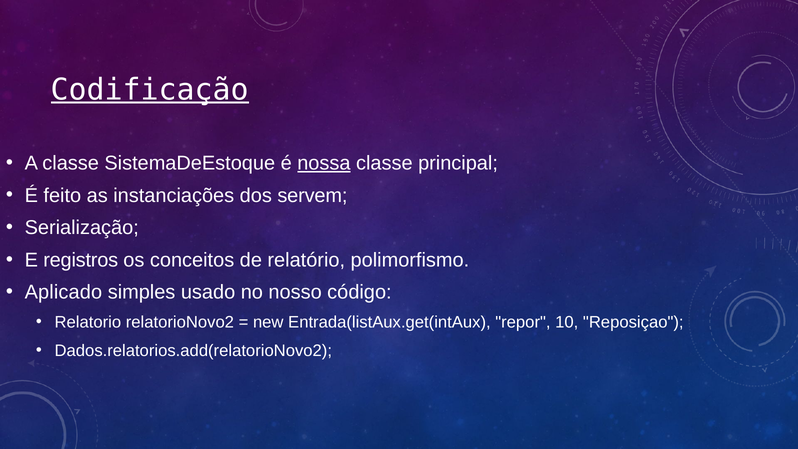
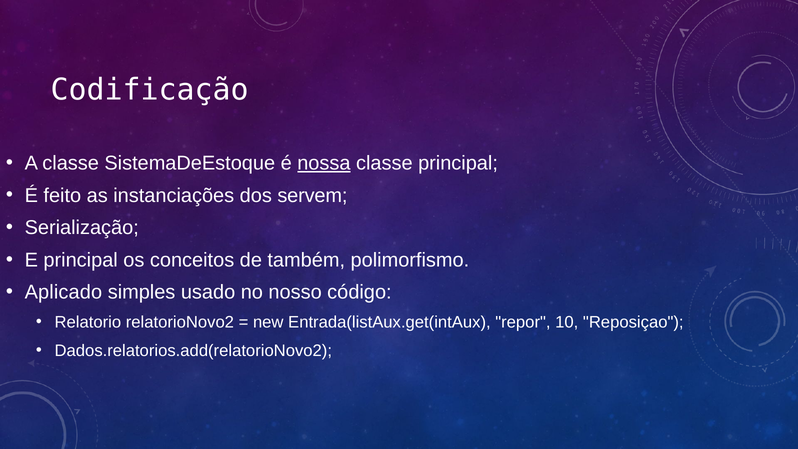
Codificação underline: present -> none (150, 90)
E registros: registros -> principal (81, 260)
relatório: relatório -> também (306, 260)
